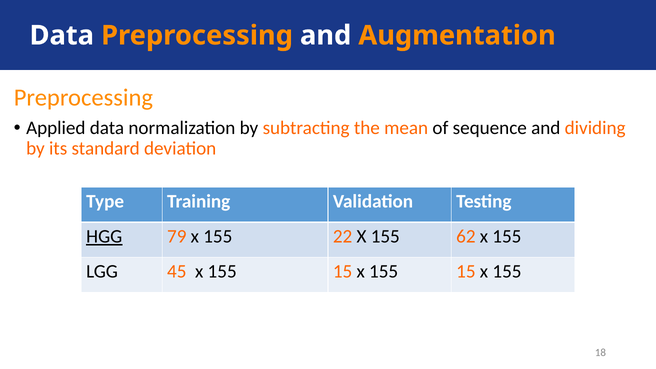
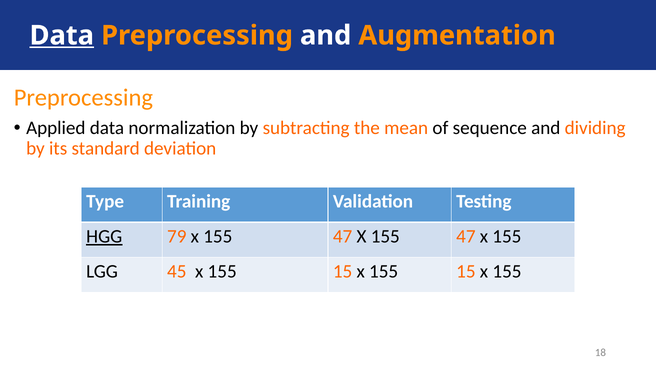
Data underline: none -> present (62, 35)
79 x 155 22: 22 -> 47 (343, 237)
62: 62 -> 47 (466, 237)
